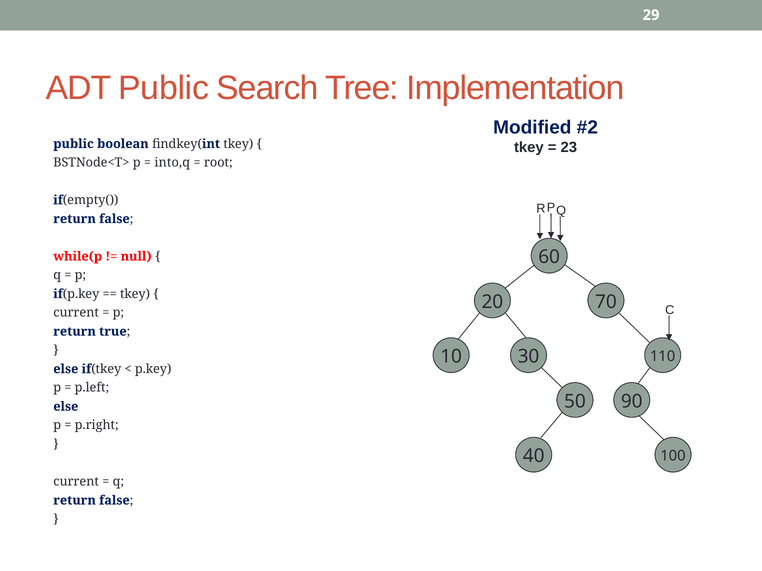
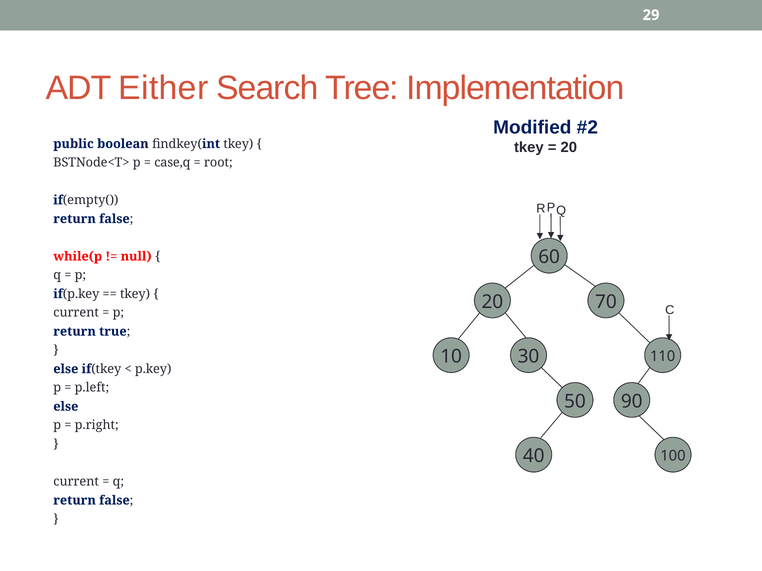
ADT Public: Public -> Either (163, 88)
23: 23 -> 20 (569, 148)
into,q: into,q -> case,q (172, 163)
